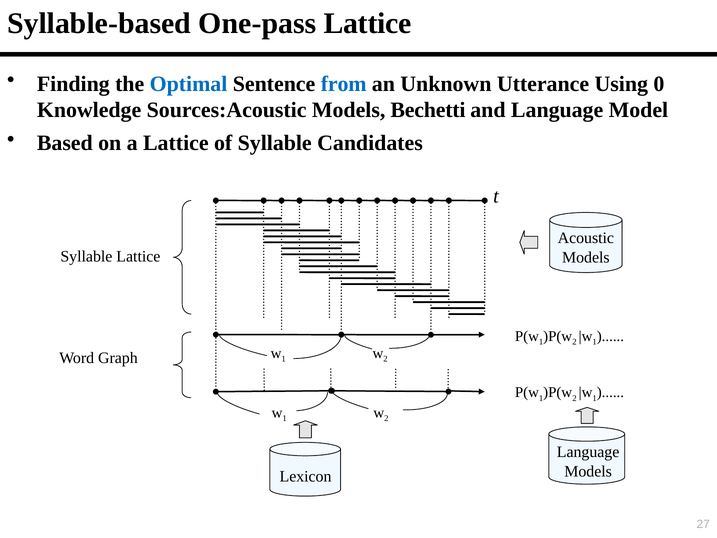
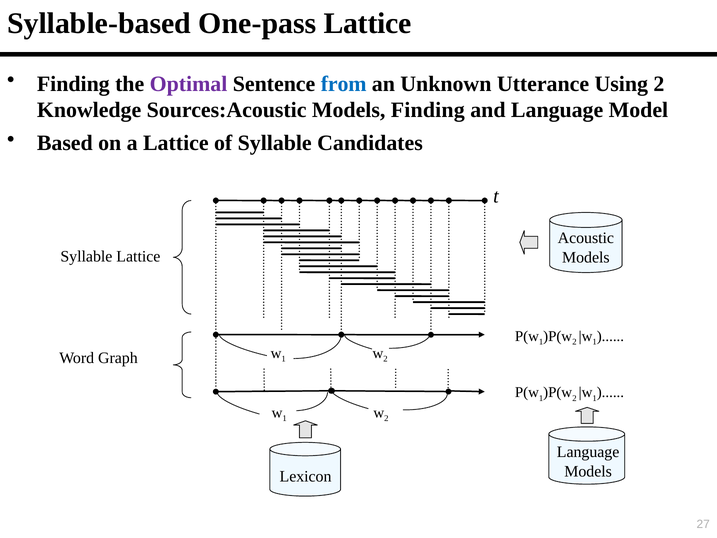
Optimal colour: blue -> purple (189, 84)
Using 0: 0 -> 2 (659, 84)
Models Bechetti: Bechetti -> Finding (428, 110)
